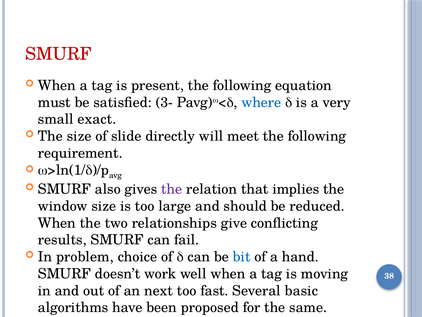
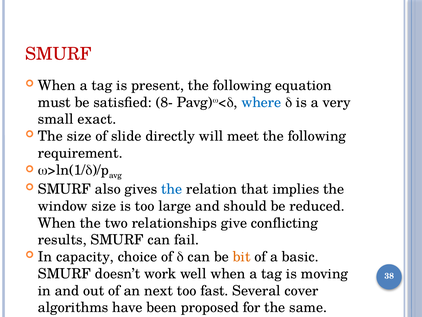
3-: 3- -> 8- (164, 102)
the colour: purple -> blue (172, 189)
problem: problem -> capacity (85, 256)
bit colour: blue -> orange (242, 256)
hand: hand -> basic (300, 256)
basic: basic -> cover (302, 290)
